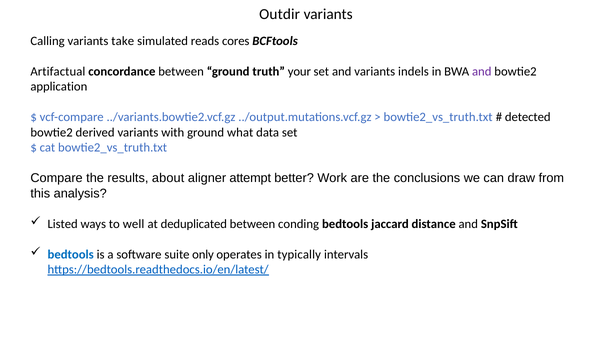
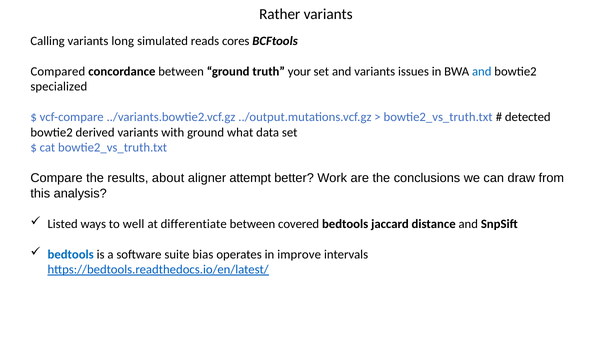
Outdir: Outdir -> Rather (280, 14)
take: take -> long (123, 41)
Artifactual: Artifactual -> Compared (58, 71)
indels: indels -> issues (413, 71)
and colour: purple -> blue (482, 71)
application: application -> specialized (59, 87)
deduplicated: deduplicated -> differentiate (194, 224)
conding: conding -> covered (299, 224)
only: only -> bias (203, 255)
typically: typically -> improve (299, 255)
